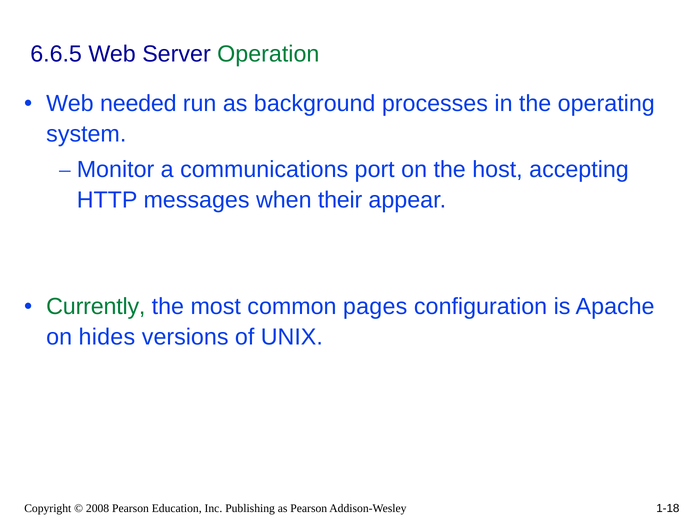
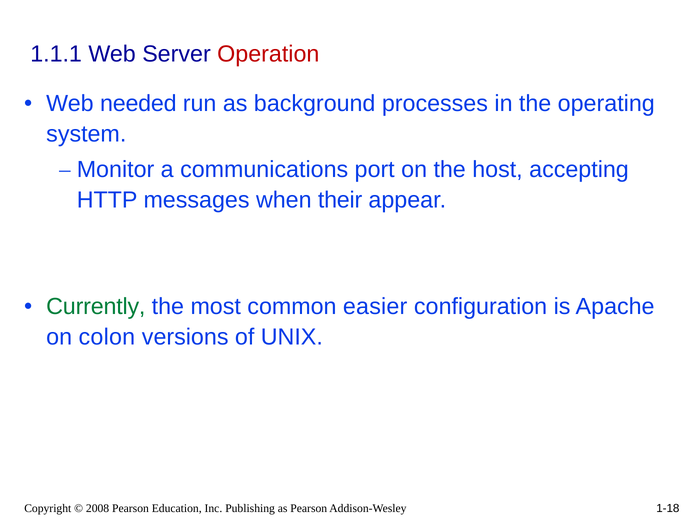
6.6.5: 6.6.5 -> 1.1.1 (56, 54)
Operation colour: green -> red (268, 54)
pages: pages -> easier (375, 306)
hides: hides -> colon (107, 337)
